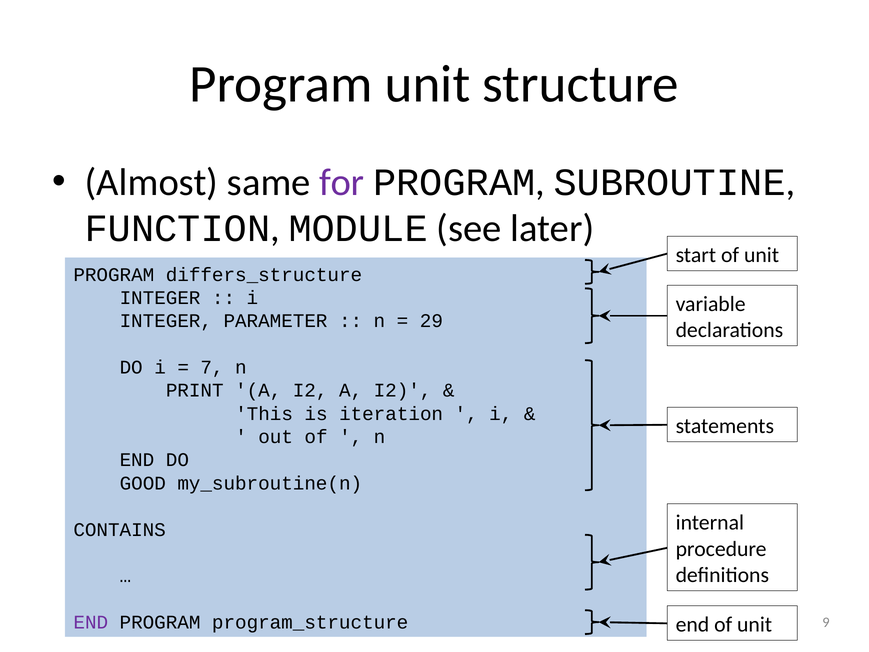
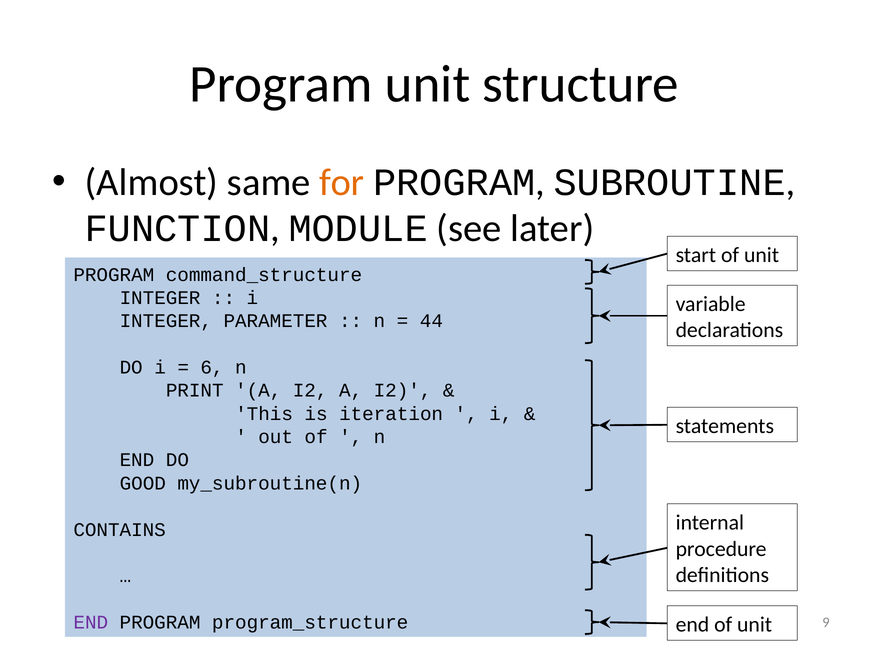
for colour: purple -> orange (342, 182)
differs_structure: differs_structure -> command_structure (264, 275)
29: 29 -> 44 (431, 321)
7: 7 -> 6 (212, 367)
